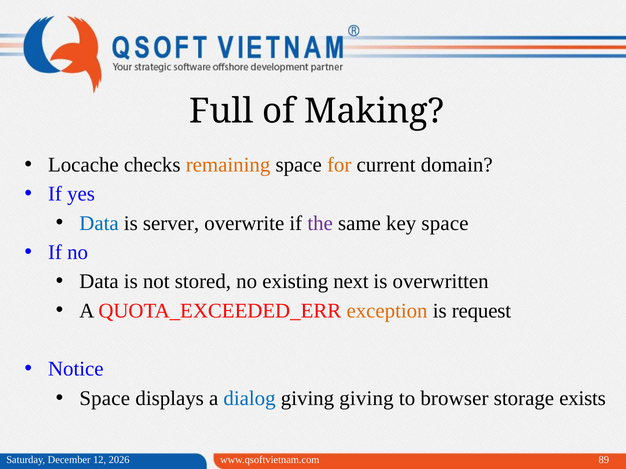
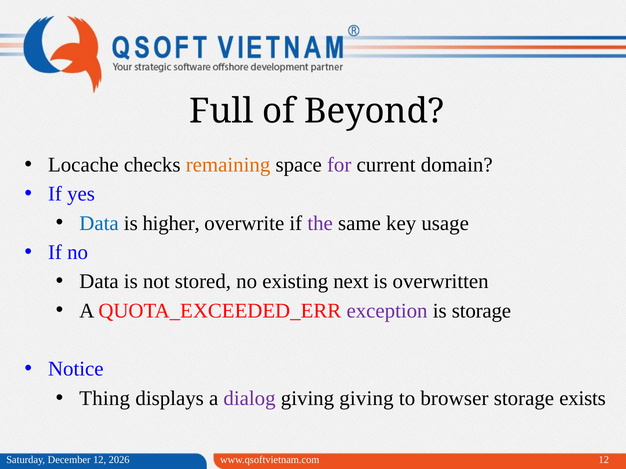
Making: Making -> Beyond (374, 111)
for colour: orange -> purple (339, 165)
server: server -> higher (171, 223)
key space: space -> usage (445, 223)
exception colour: orange -> purple (387, 311)
is request: request -> storage (481, 311)
Space: Space -> Thing (105, 399)
dialog colour: blue -> purple (250, 399)
www.qsoftvietnam.com 89: 89 -> 12 (604, 460)
